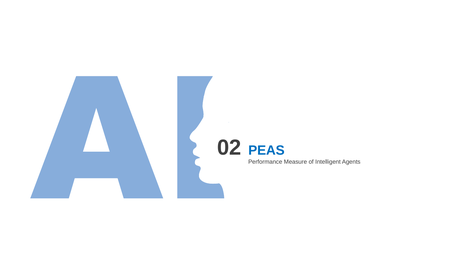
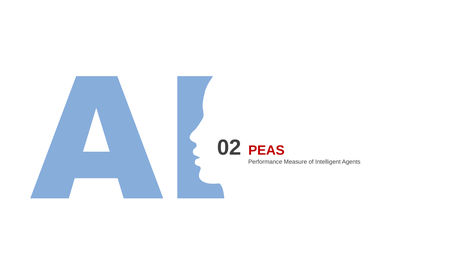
PEAS colour: blue -> red (266, 150)
